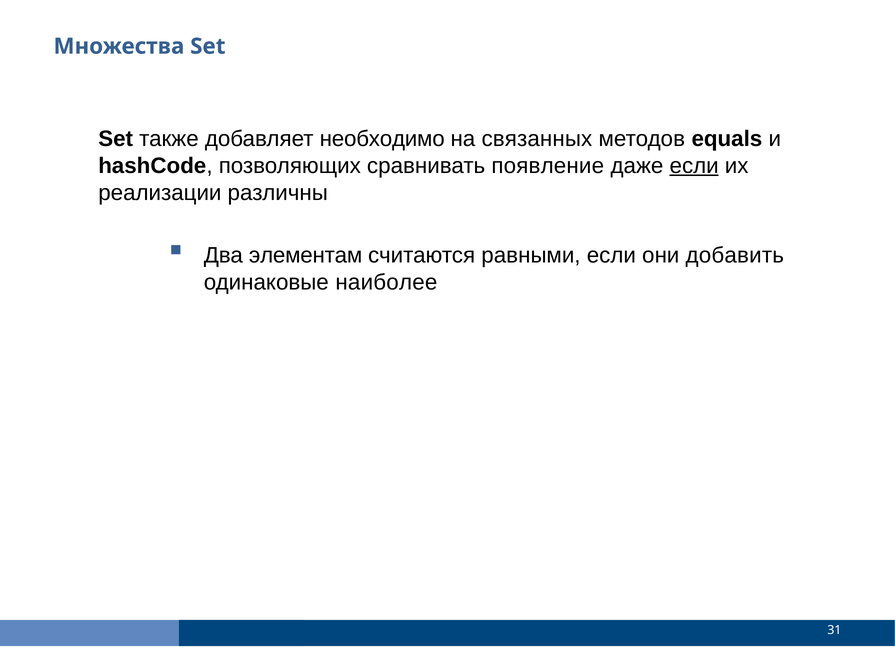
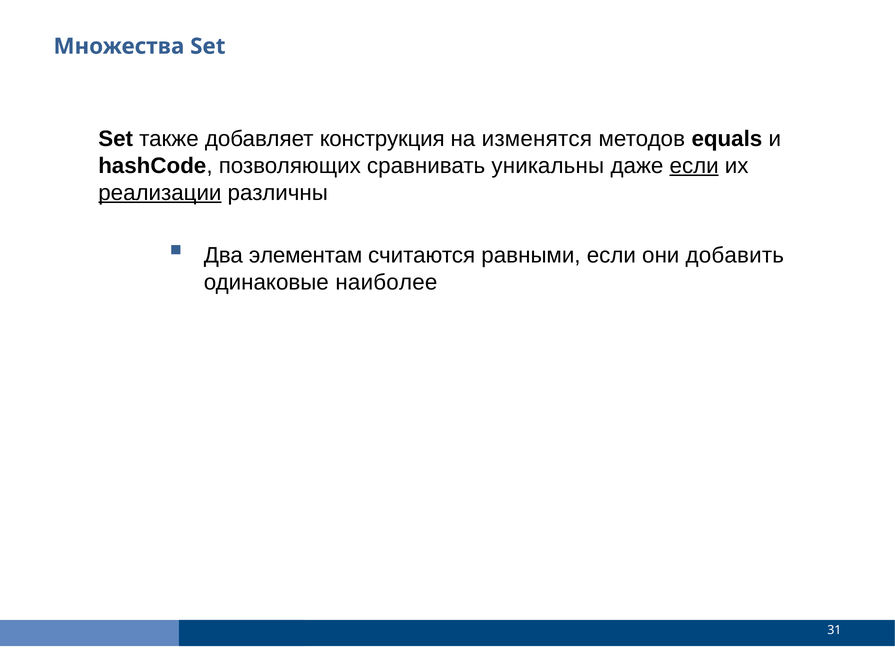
необходимо: необходимо -> конструкция (382, 139)
связанных: связанных -> изменятся (537, 139)
появление: появление -> уникальны (548, 166)
реализации underline: none -> present (160, 192)
